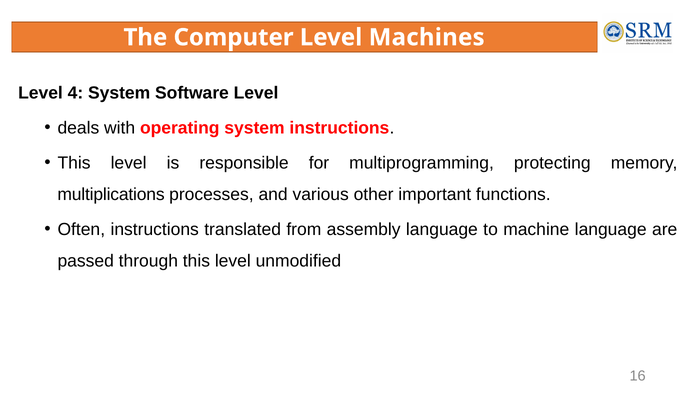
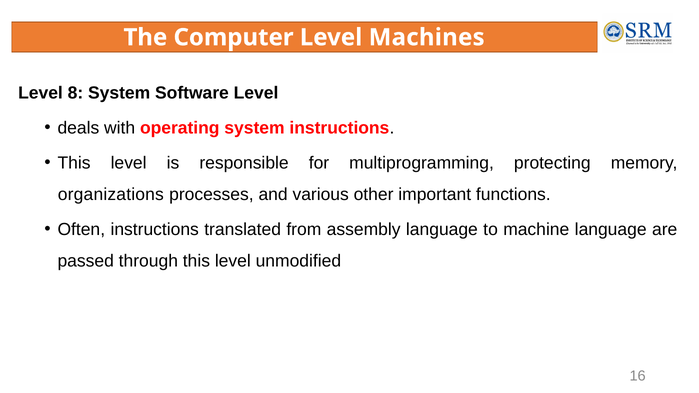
4: 4 -> 8 (75, 93)
multiplications: multiplications -> organizations (111, 195)
